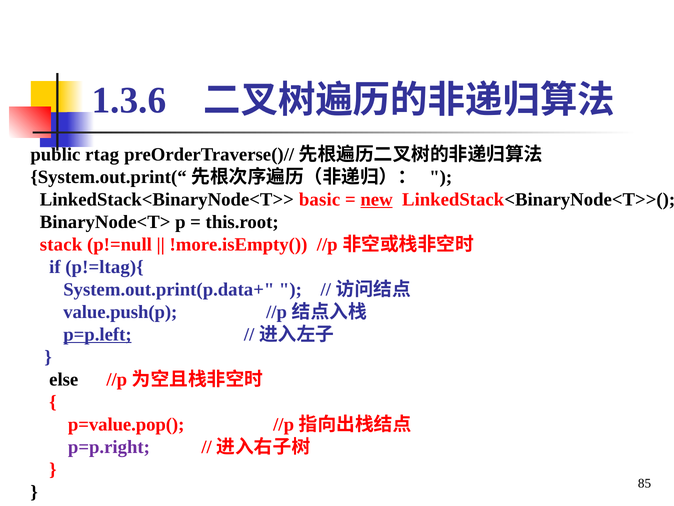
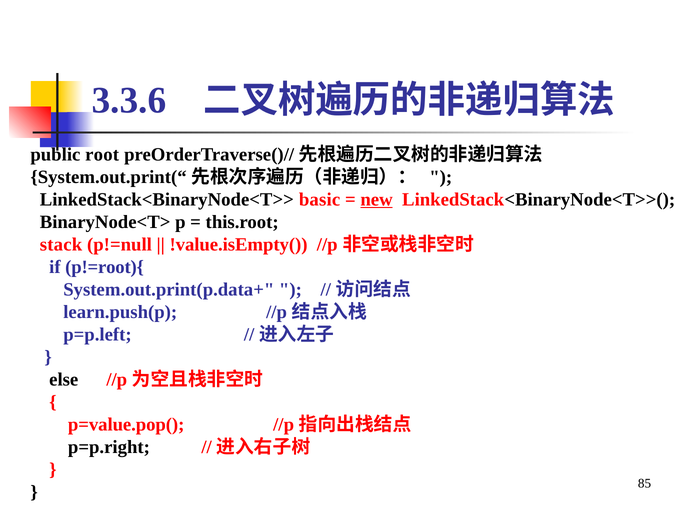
1.3.6: 1.3.6 -> 3.3.6 (129, 100)
rtag: rtag -> root (102, 154)
!more.isEmpty(: !more.isEmpty( -> !value.isEmpty( (239, 244)
p!=ltag){: p!=ltag){ -> p!=root){ (105, 267)
value.push(p: value.push(p -> learn.push(p (120, 312)
p=p.left underline: present -> none (97, 334)
p=p.right colour: purple -> black (109, 447)
